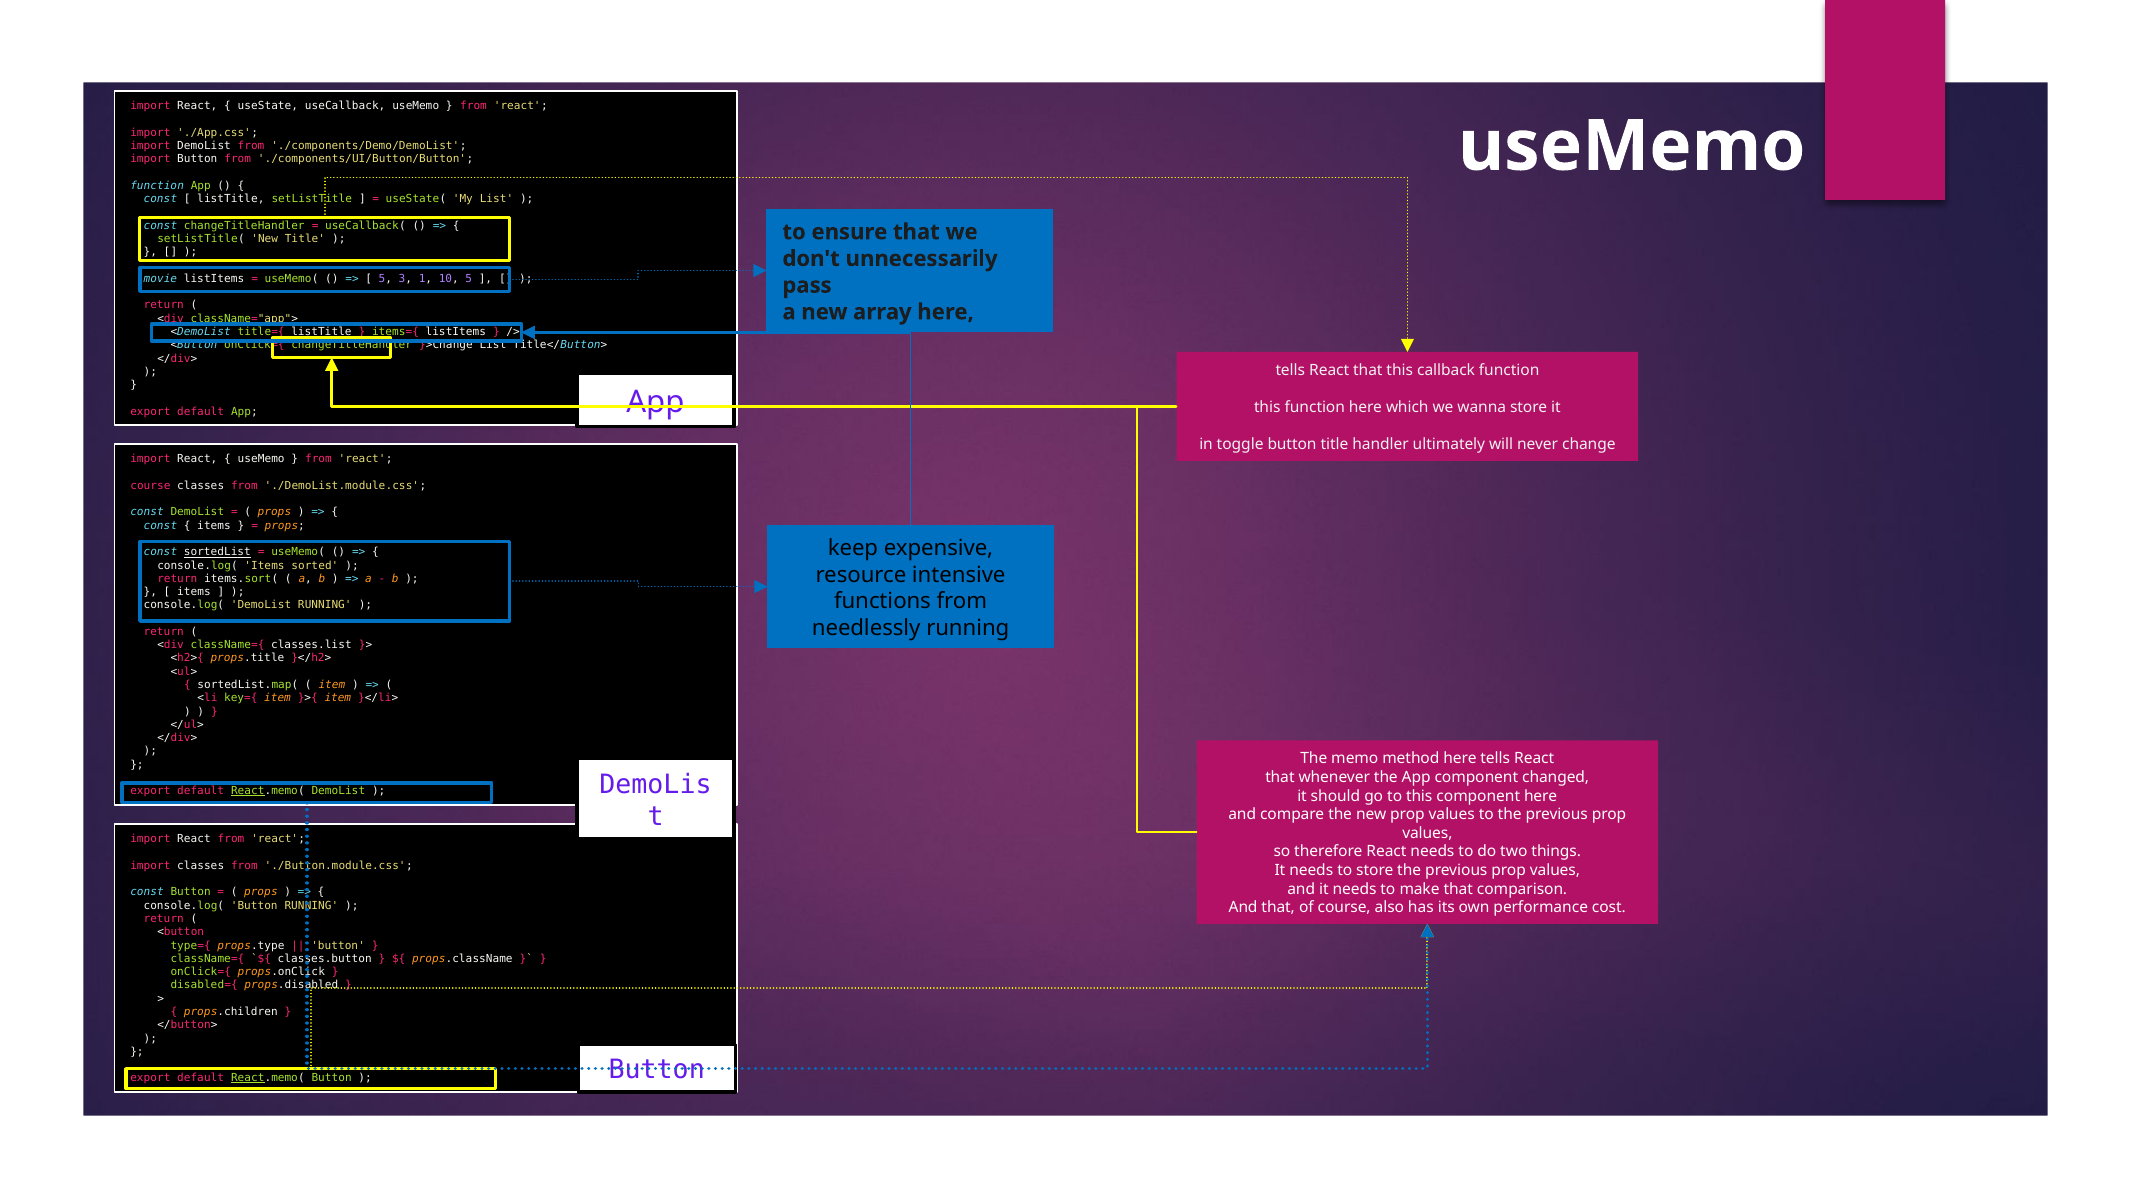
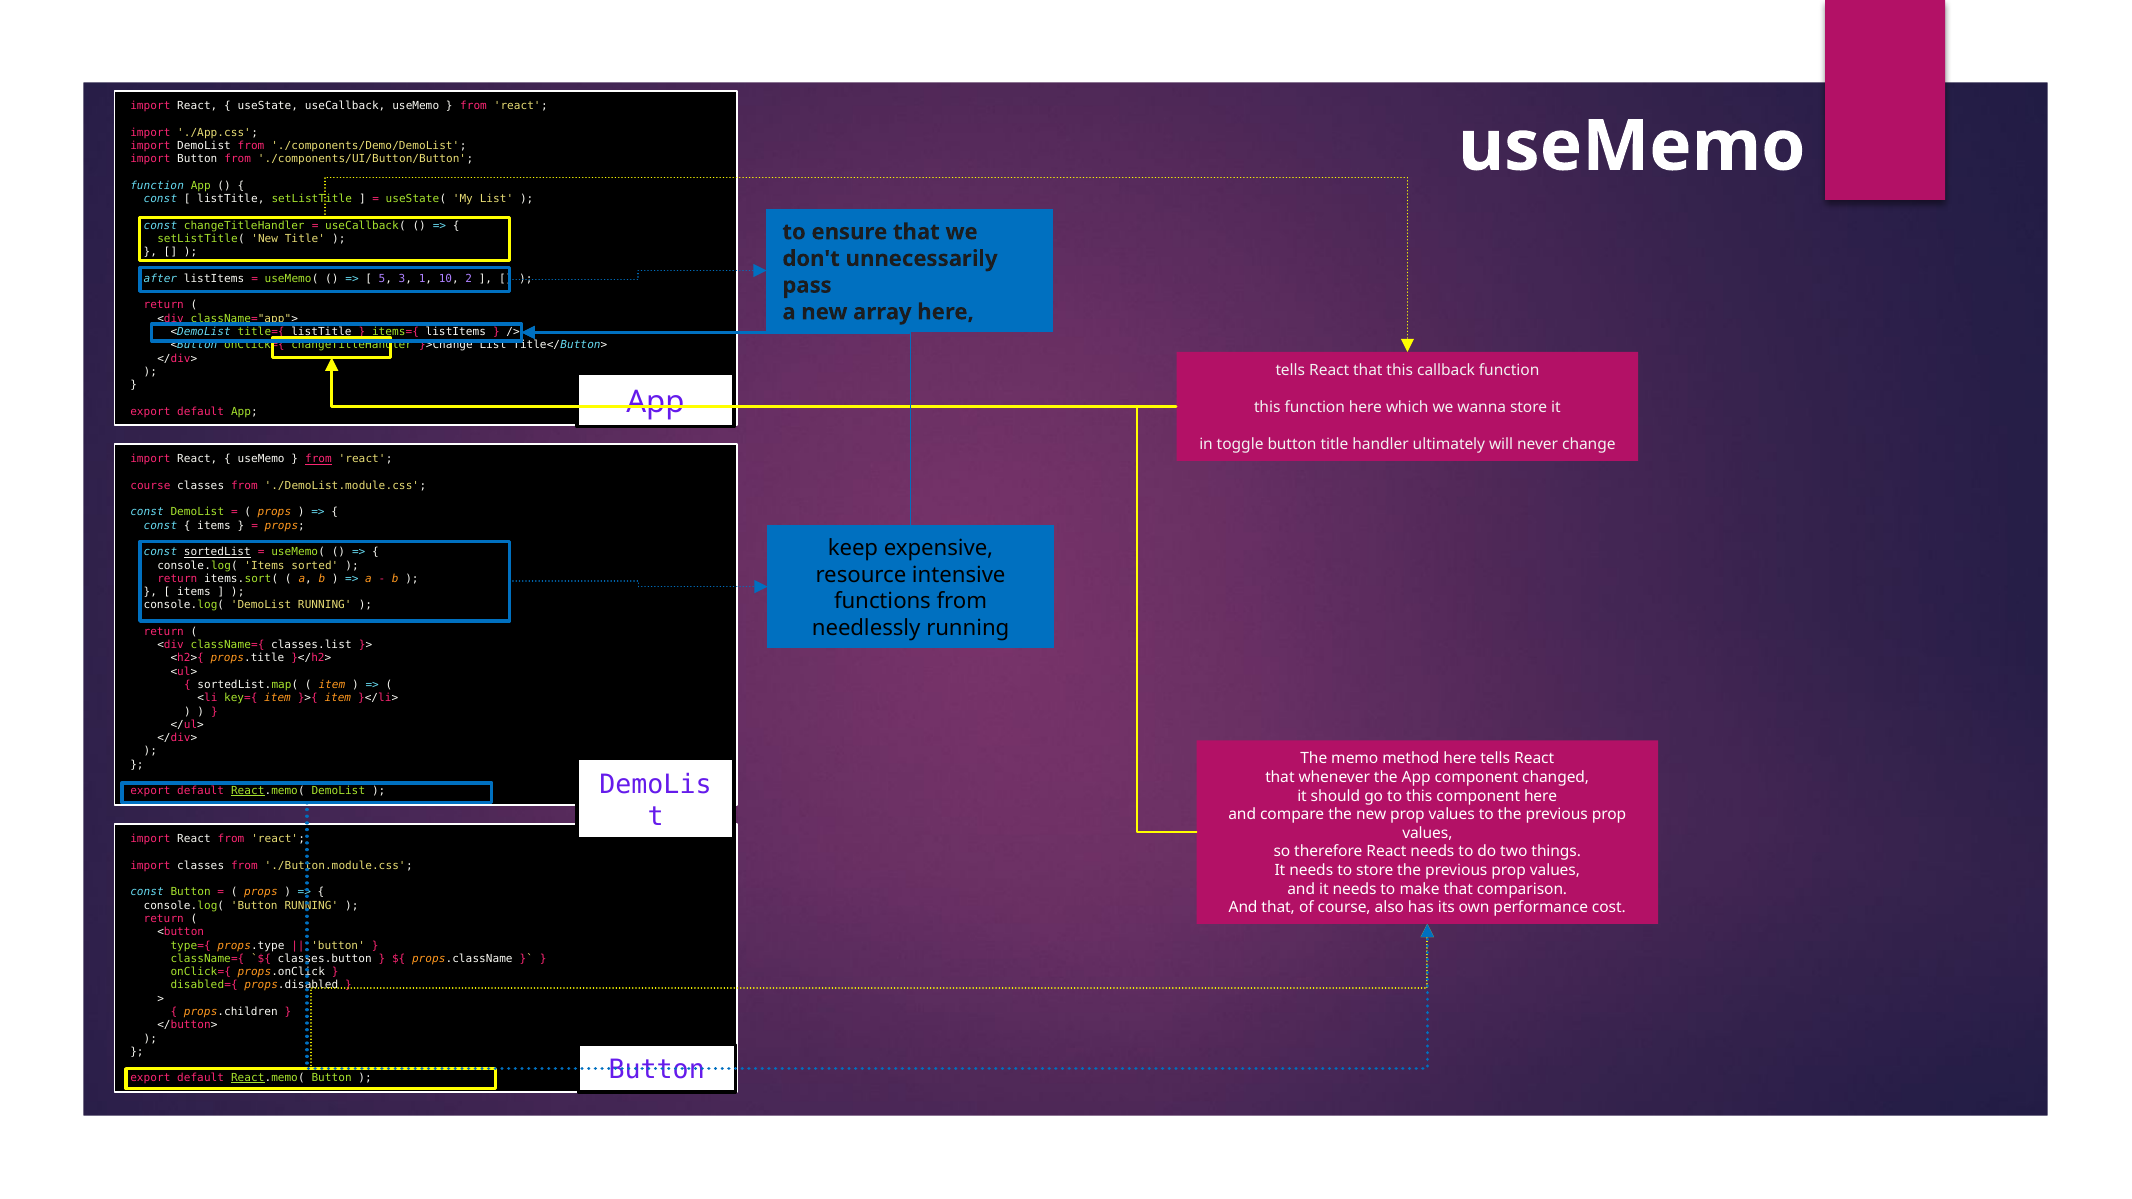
movie: movie -> after (160, 279)
10 5: 5 -> 2 (469, 279)
from underline: none -> present (318, 459)
